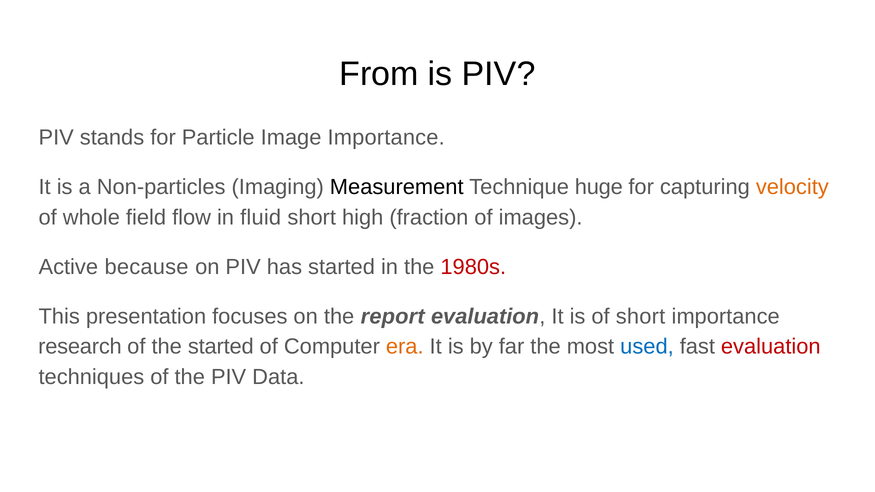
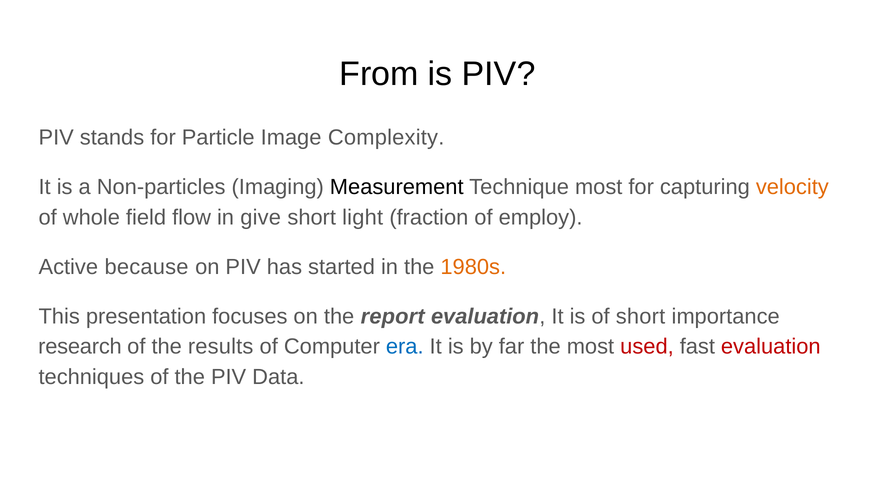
Image Importance: Importance -> Complexity (386, 138)
Technique huge: huge -> most (599, 187)
fluid: fluid -> give (261, 217)
high: high -> light (363, 217)
images: images -> employ (541, 217)
1980s colour: red -> orange (473, 267)
the started: started -> results (221, 347)
era colour: orange -> blue (405, 347)
used colour: blue -> red (647, 347)
